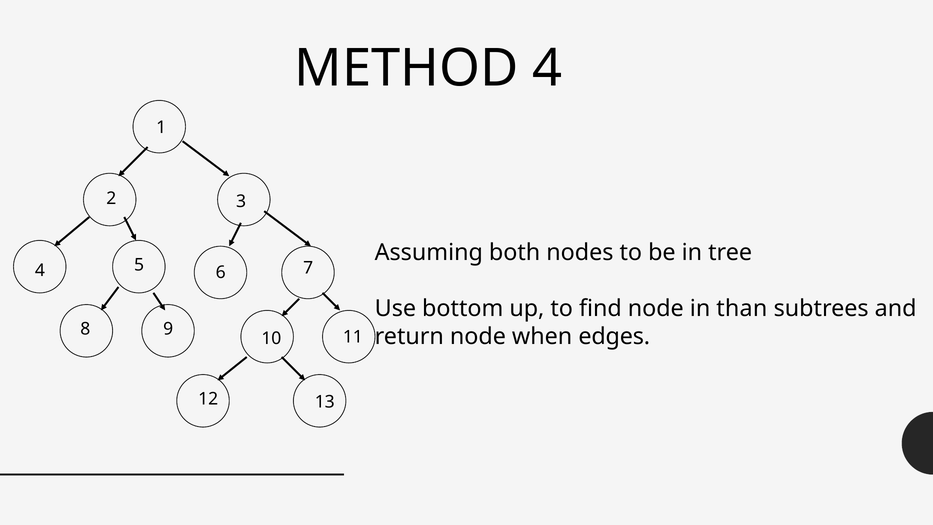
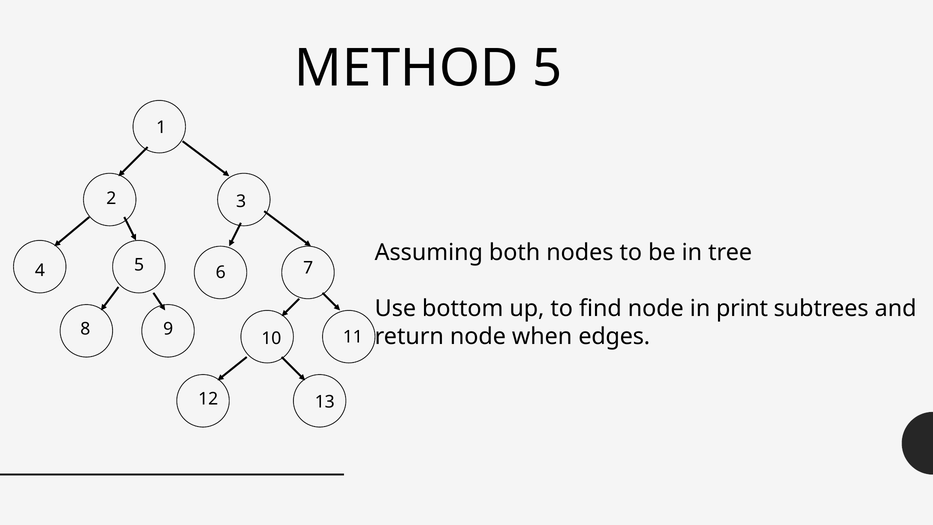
METHOD 4: 4 -> 5 (547, 68)
than: than -> print (742, 308)
